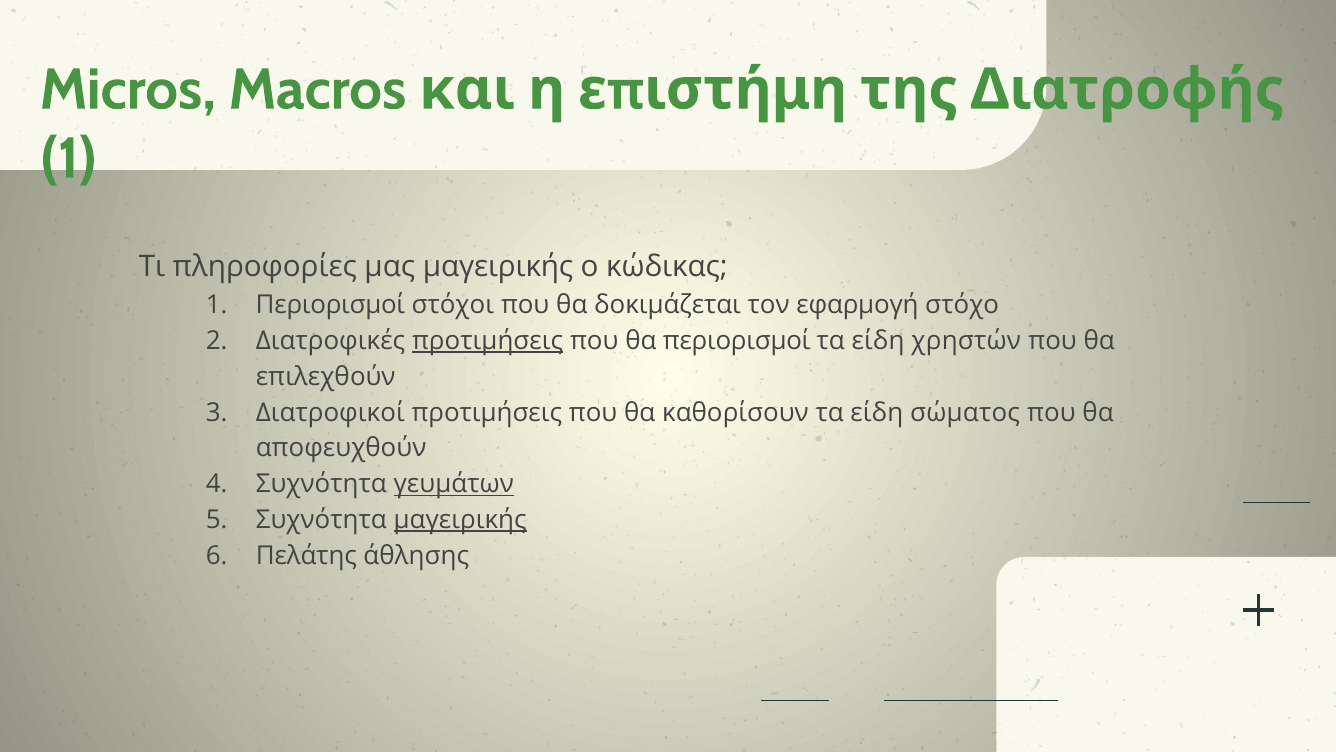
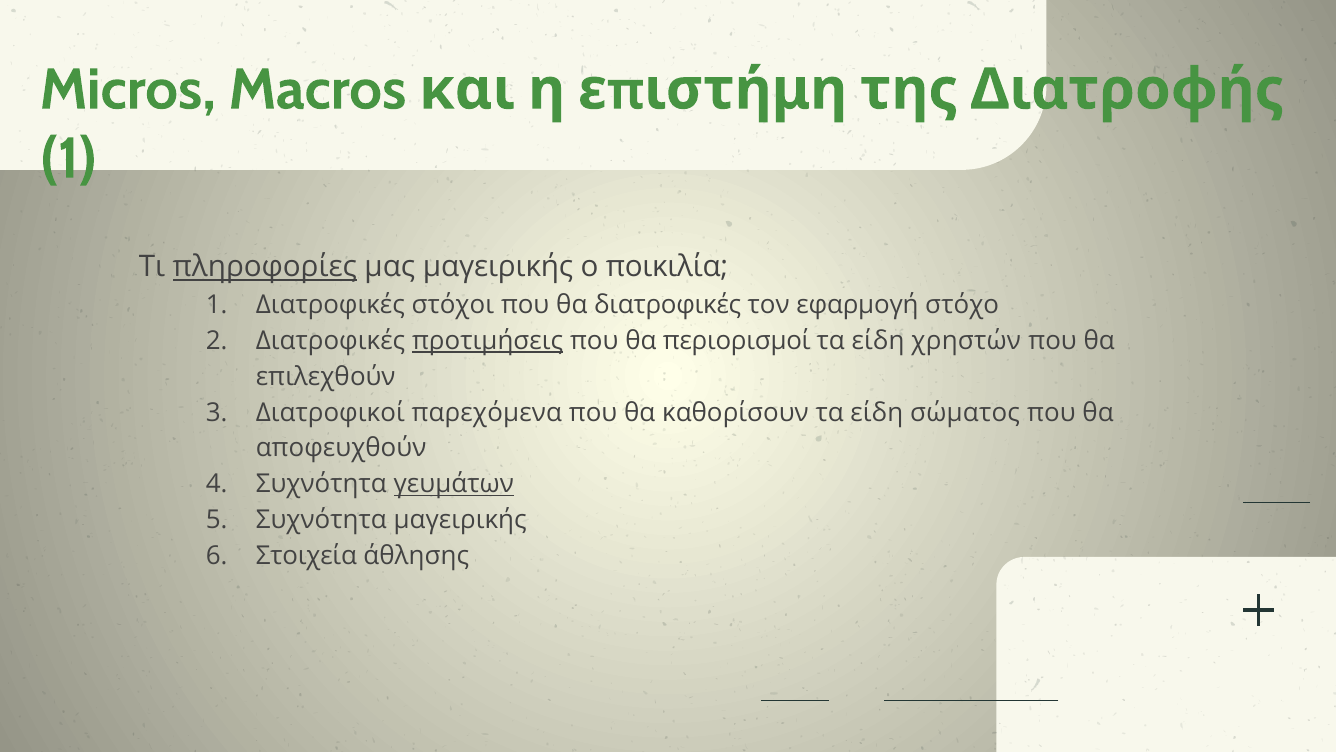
πληροφορίες underline: none -> present (265, 267)
κώδικας: κώδικας -> ποικιλία (667, 267)
1 Περιορισμοί: Περιορισμοί -> Διατροφικές (330, 305)
θα δοκιμάζεται: δοκιμάζεται -> διατροφικές (668, 305)
Διατροφικοί προτιμήσεις: προτιμήσεις -> παρεχόμενα (487, 412)
μαγειρικής underline: present -> none (460, 520)
Πελάτης: Πελάτης -> Στοιχεία (306, 555)
